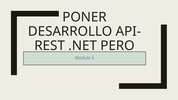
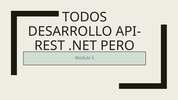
PONER: PONER -> TODOS (85, 17)
